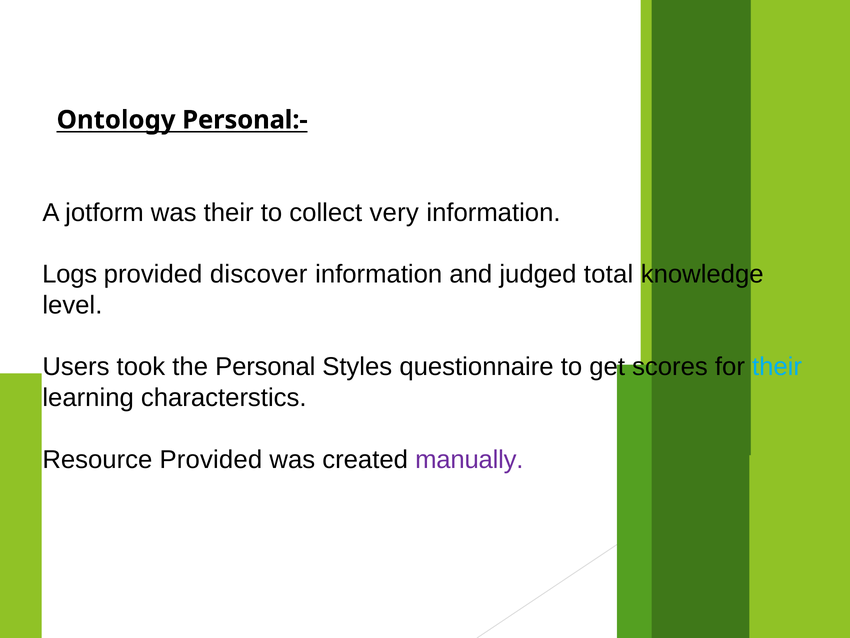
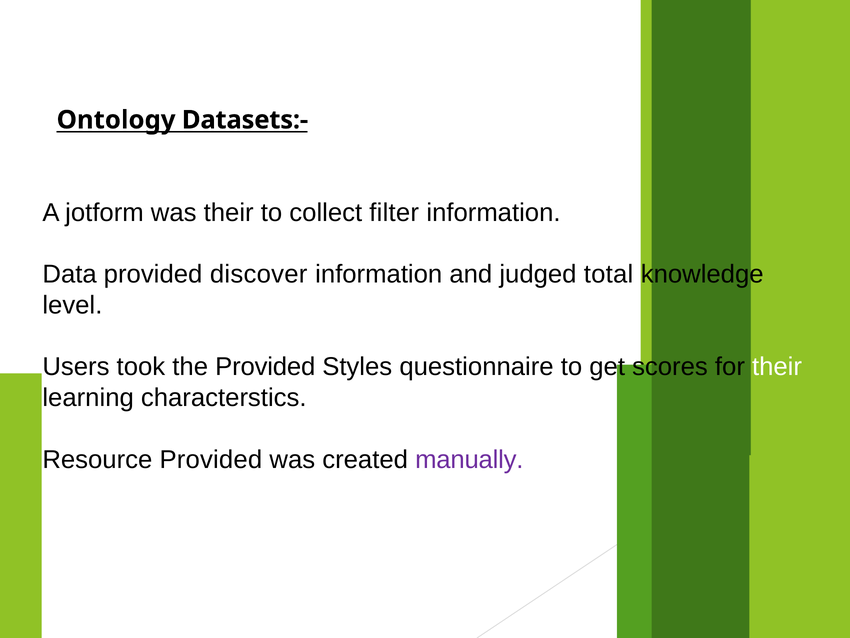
Personal:-: Personal:- -> Datasets:- (245, 120)
very: very -> filter (394, 212)
Logs: Logs -> Data (70, 274)
the Personal: Personal -> Provided (265, 367)
their colour: light blue -> white (777, 367)
